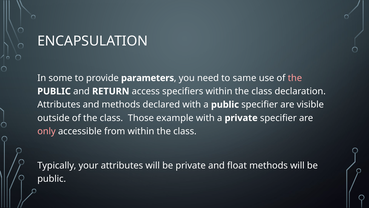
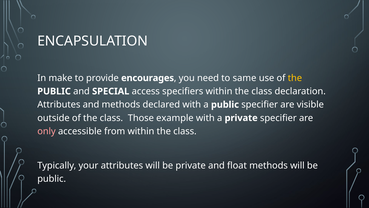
some: some -> make (60, 78)
parameters: parameters -> encourages (148, 78)
the colour: pink -> yellow (295, 78)
RETURN: RETURN -> SPECIAL (111, 91)
